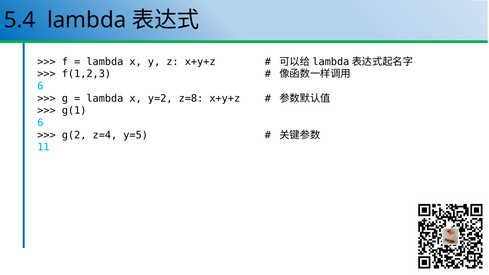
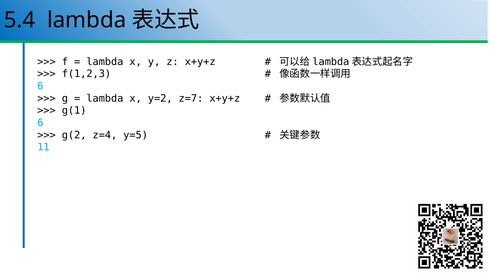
z=8: z=8 -> z=7 (191, 98)
